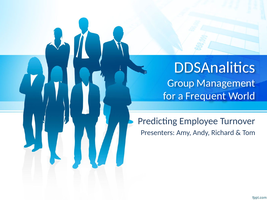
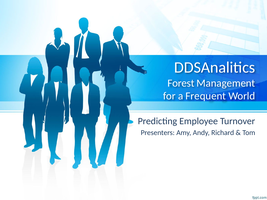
Group: Group -> Forest (181, 83)
